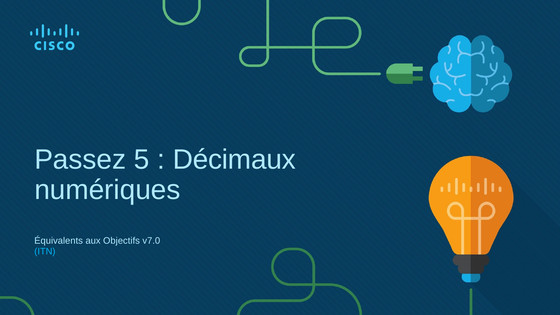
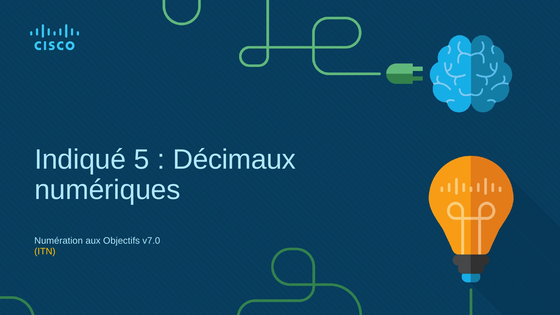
Passez: Passez -> Indiqué (80, 160)
Équivalents: Équivalents -> Numération (59, 241)
ITN colour: light blue -> yellow (45, 252)
